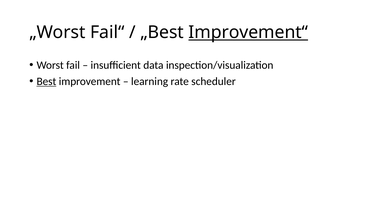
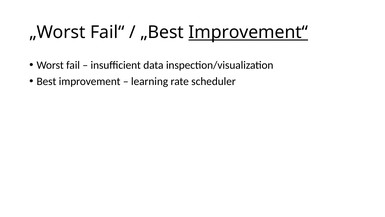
Best underline: present -> none (46, 81)
